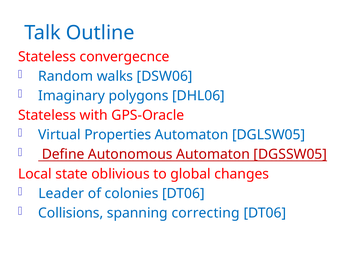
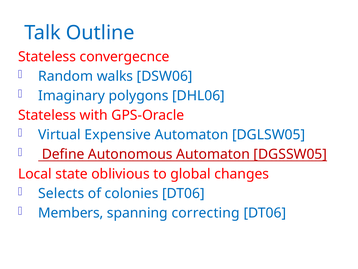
Properties: Properties -> Expensive (118, 135)
Leader: Leader -> Selects (61, 193)
Collisions: Collisions -> Members (71, 213)
